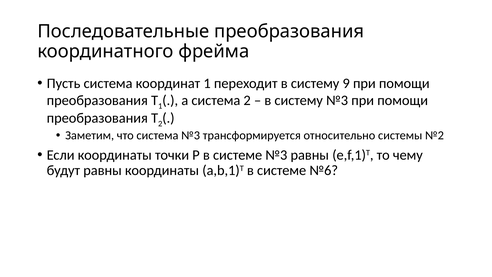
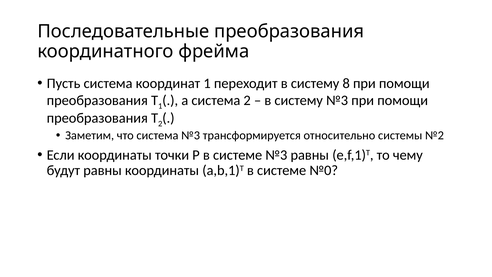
9: 9 -> 8 (346, 83)
№6: №6 -> №0 (324, 170)
